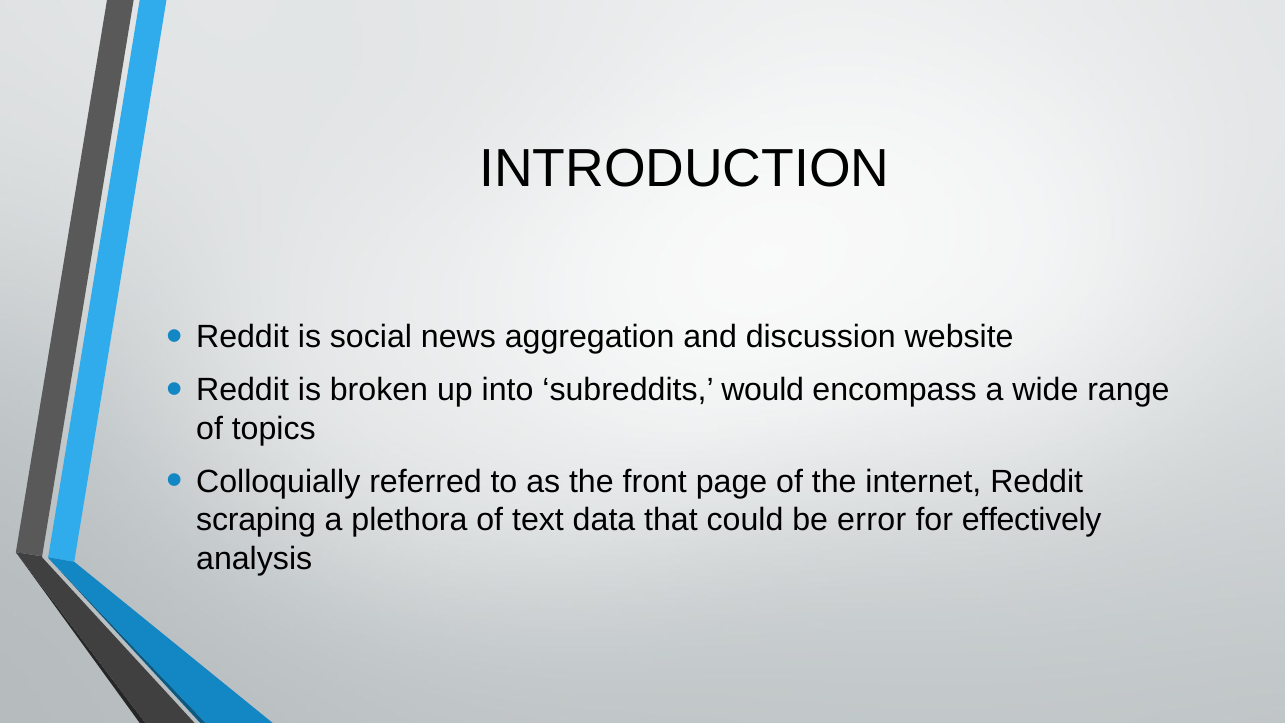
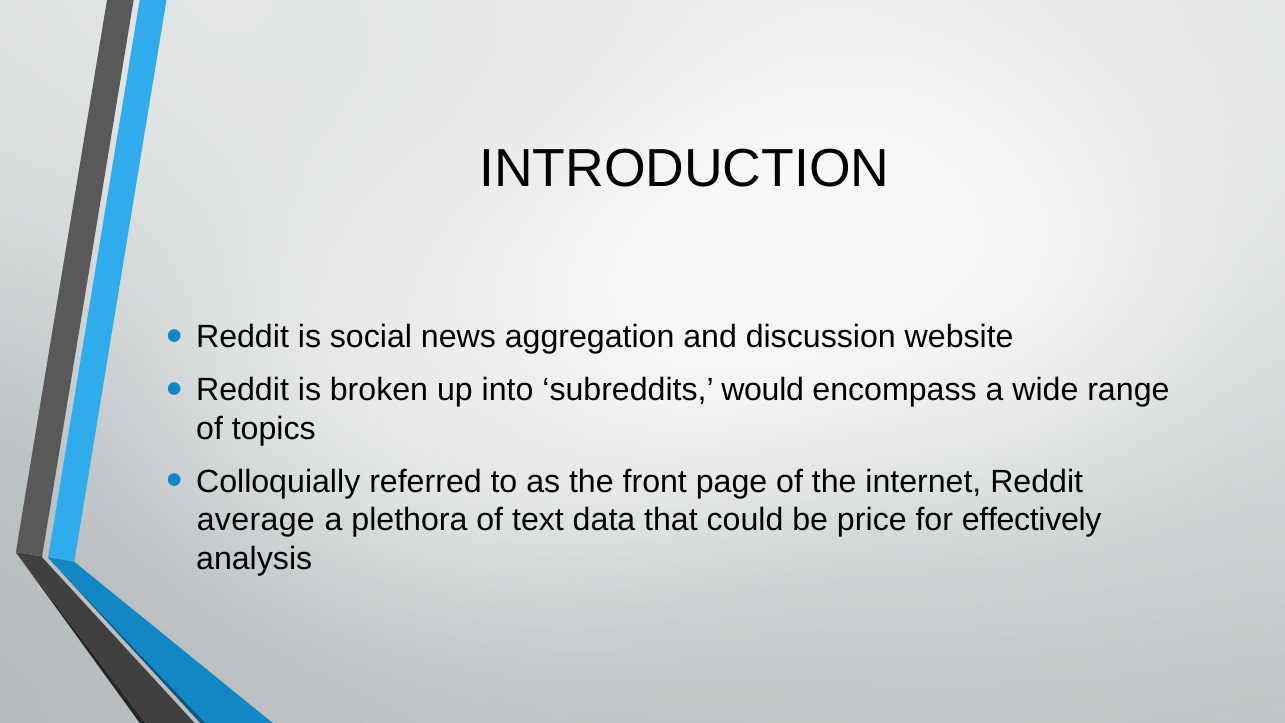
scraping: scraping -> average (256, 520)
error: error -> price (872, 520)
